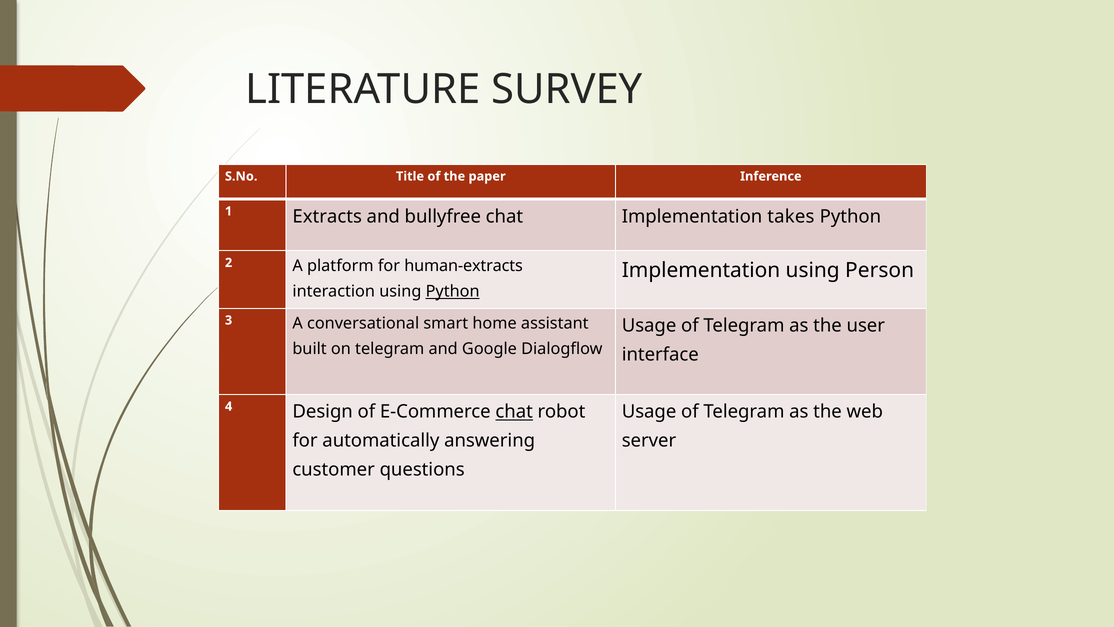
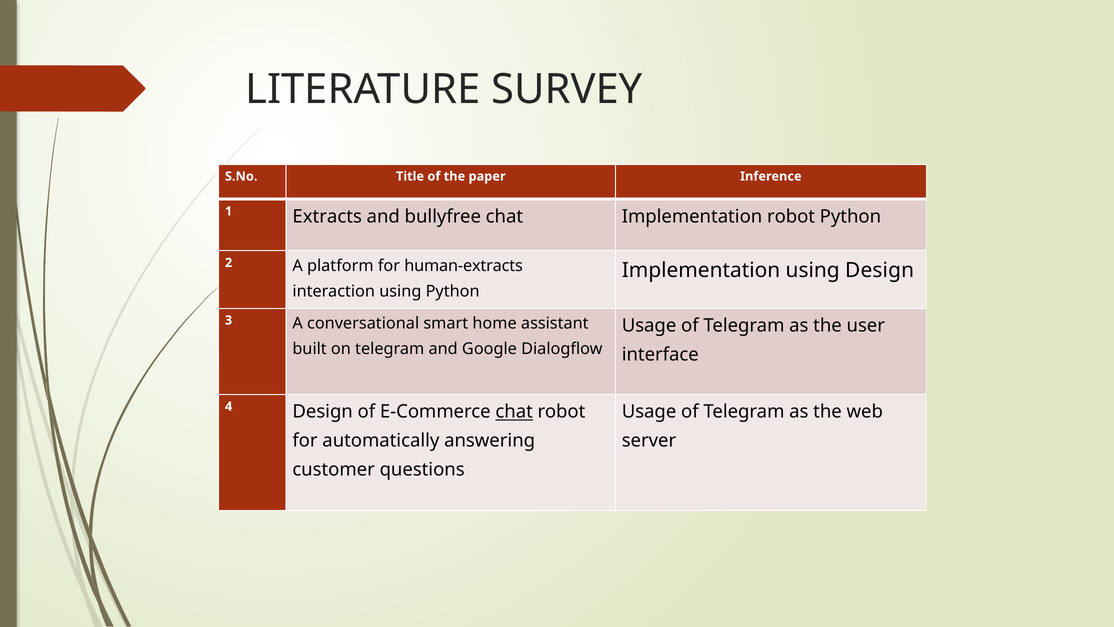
Implementation takes: takes -> robot (791, 216)
using Person: Person -> Design (880, 270)
Python underline: present -> none (453, 291)
